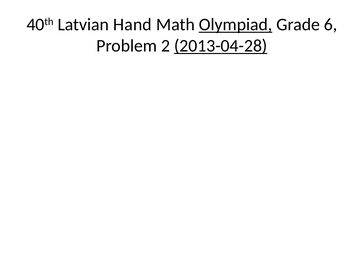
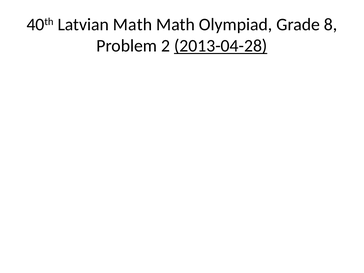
Latvian Hand: Hand -> Math (133, 25)
Olympiad underline: present -> none (236, 25)
6: 6 -> 8 (331, 25)
